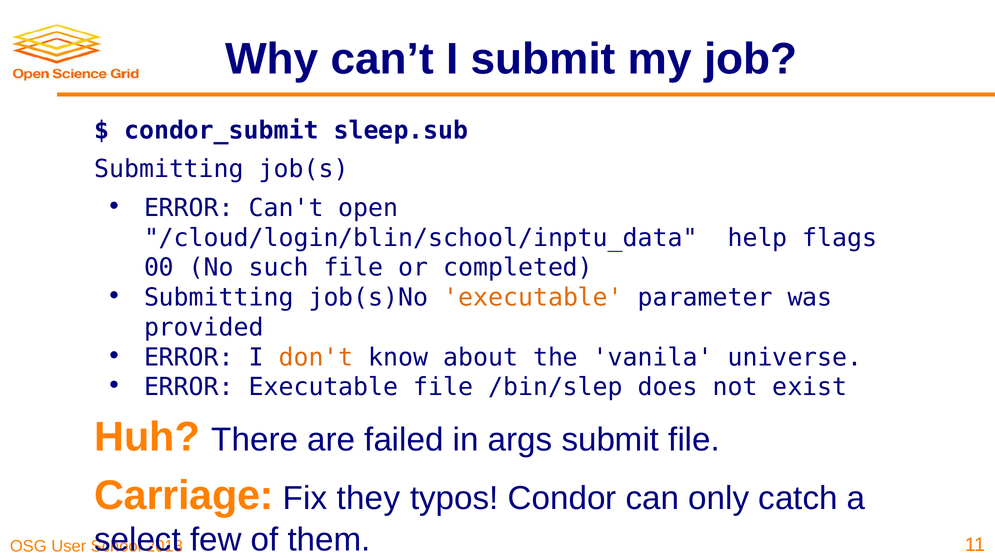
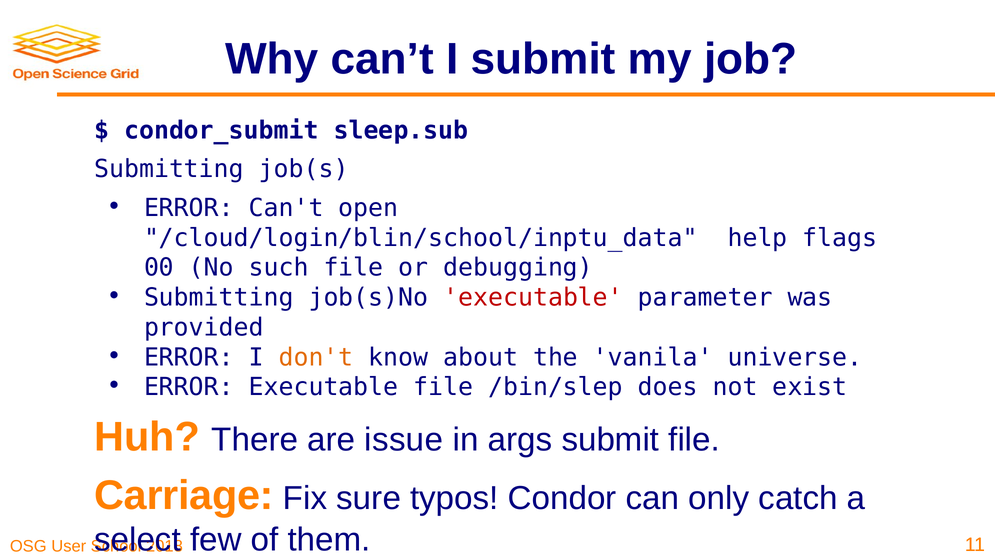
completed: completed -> debugging (518, 268)
executable colour: orange -> red (533, 297)
failed: failed -> issue (404, 440)
they: they -> sure (369, 498)
